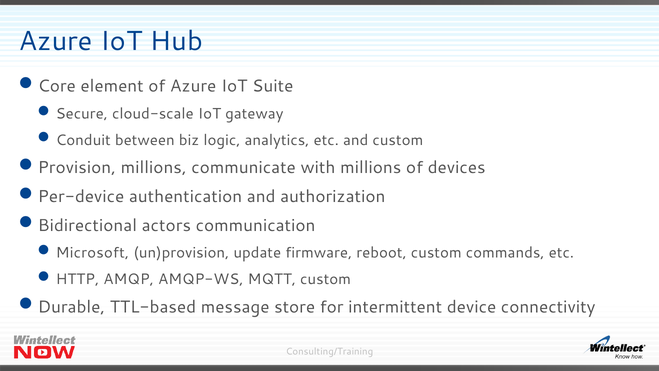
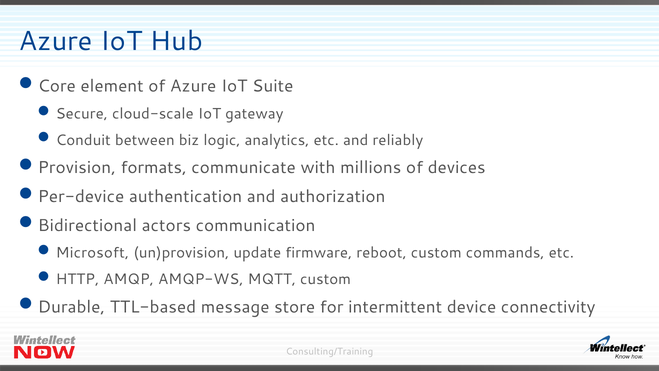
and custom: custom -> reliably (398, 140)
Provision millions: millions -> formats (154, 168)
